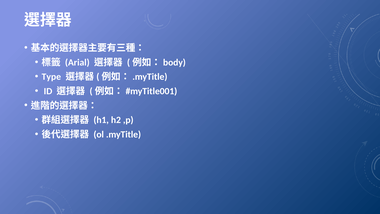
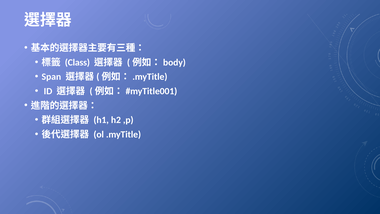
Arial: Arial -> Class (77, 62)
Type: Type -> Span (51, 77)
